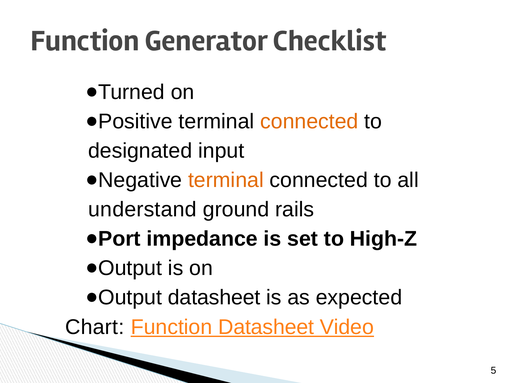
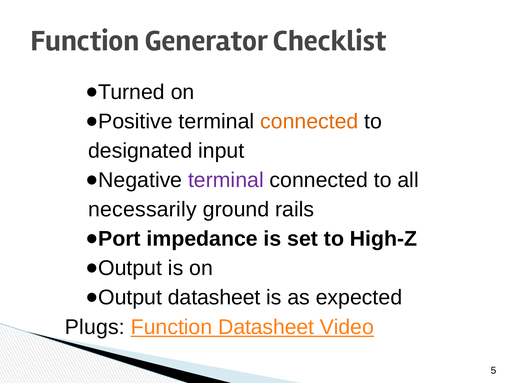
terminal colour: orange -> purple (226, 180)
understand: understand -> necessarily (142, 210)
Chart: Chart -> Plugs (95, 327)
